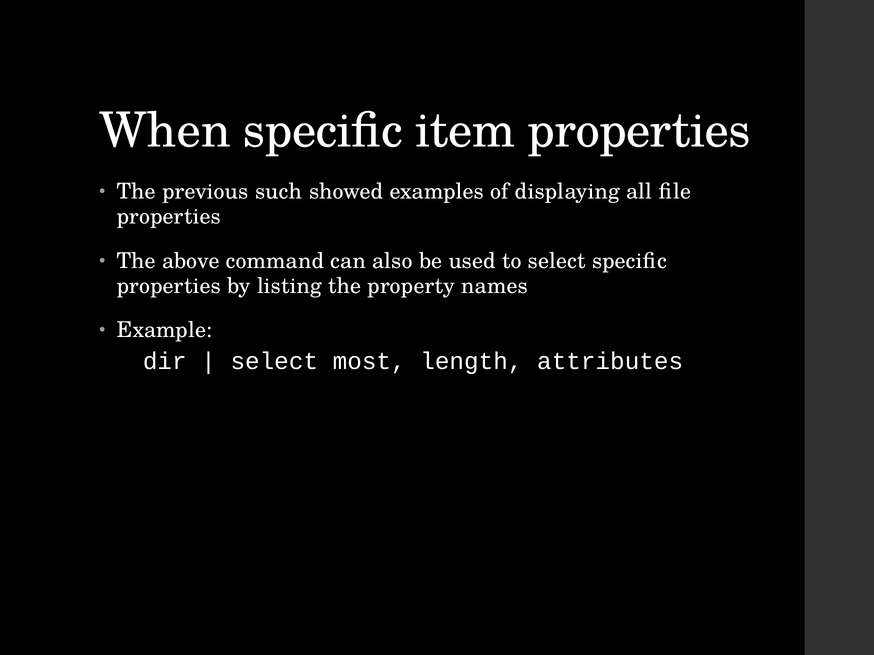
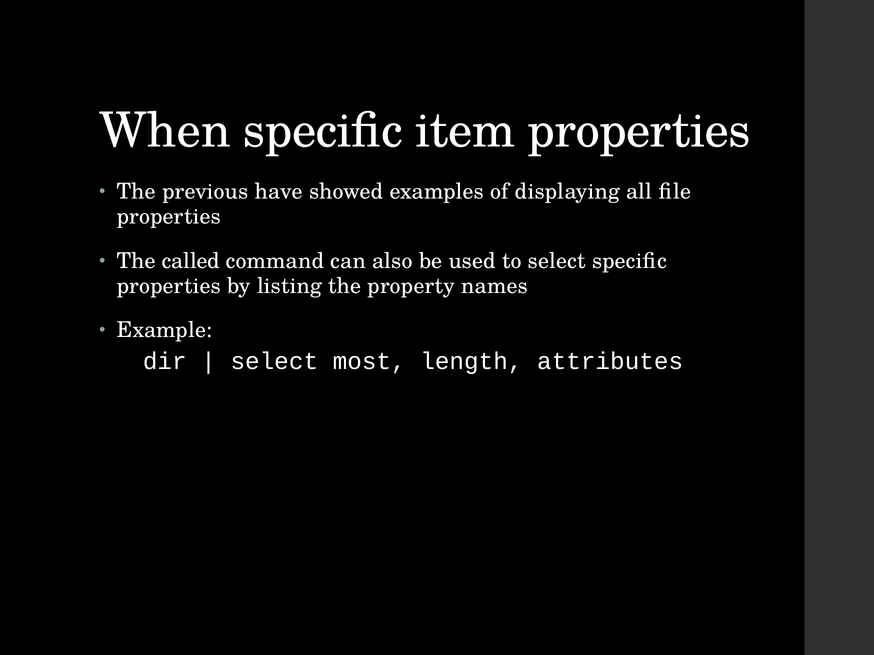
such: such -> have (279, 192)
above: above -> called (191, 261)
